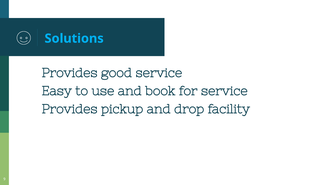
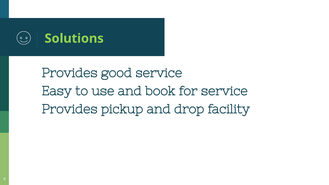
Solutions colour: light blue -> light green (74, 38)
